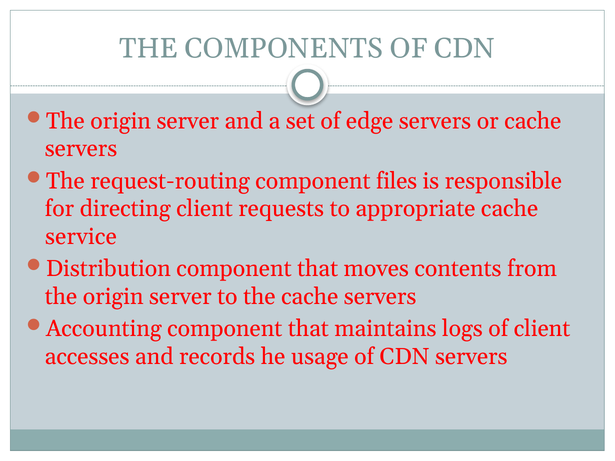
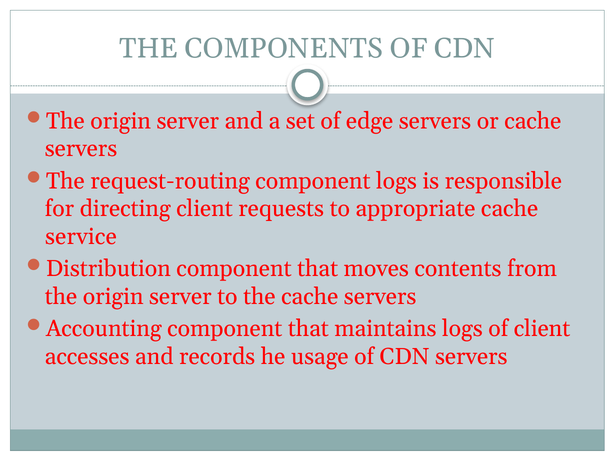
component files: files -> logs (396, 181)
